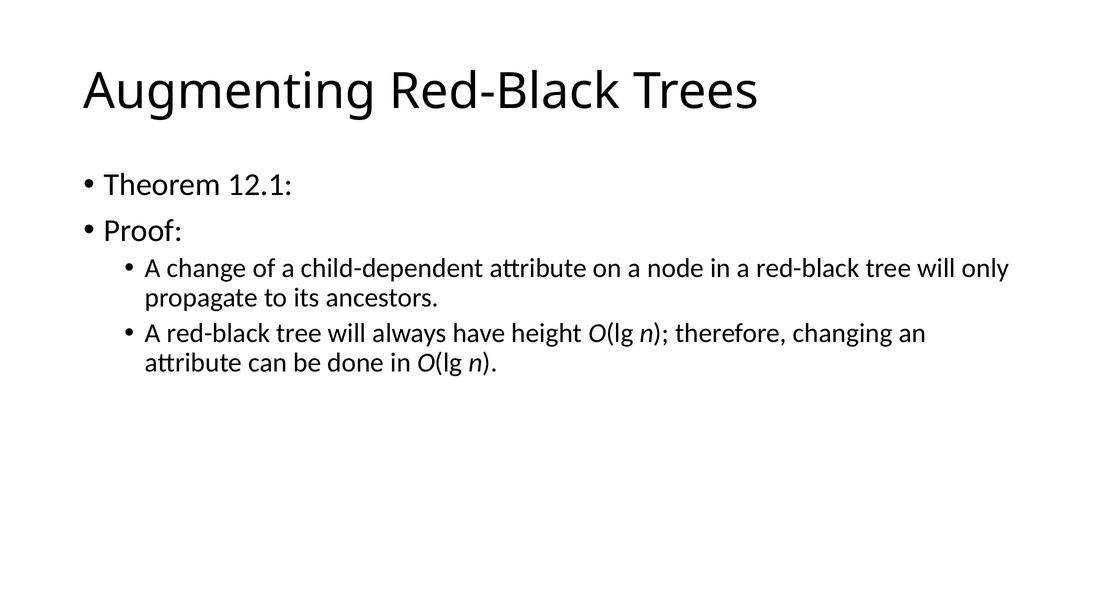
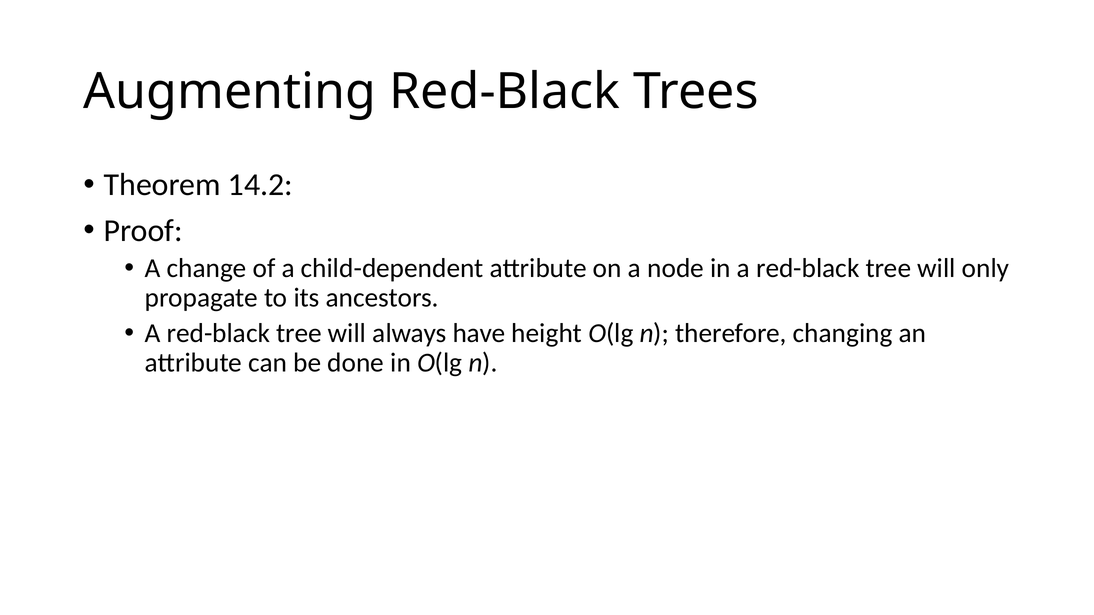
12.1: 12.1 -> 14.2 (260, 185)
